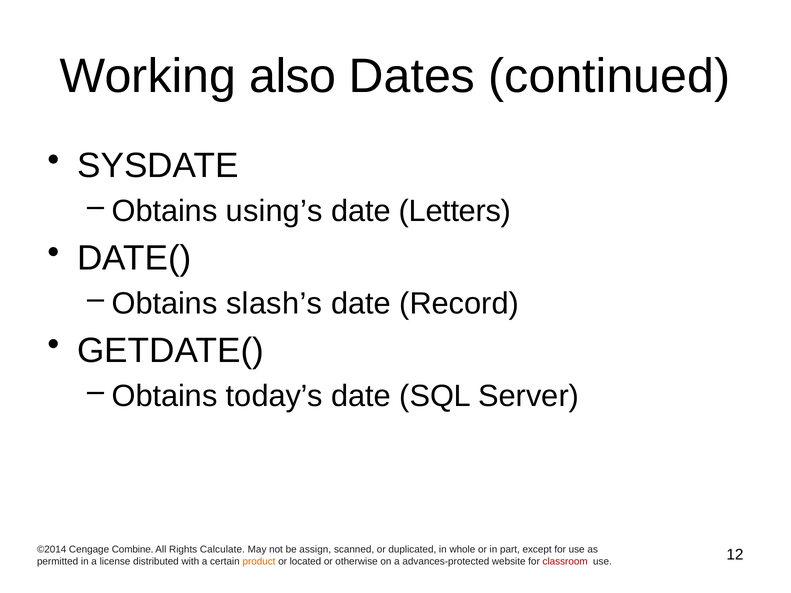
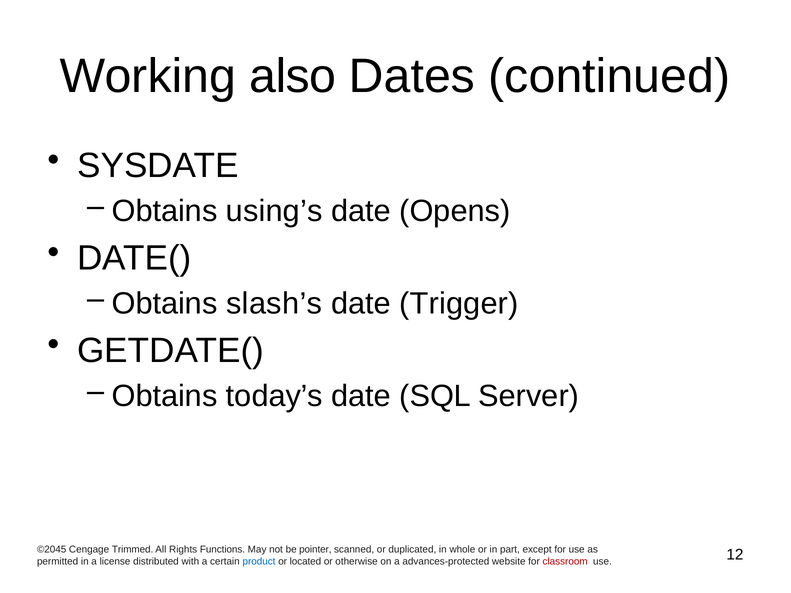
Letters: Letters -> Opens (455, 211)
Record: Record -> Trigger (459, 304)
©2014: ©2014 -> ©2045 (52, 550)
Combine: Combine -> Trimmed (133, 550)
Calculate: Calculate -> Functions (222, 550)
assign: assign -> pointer (315, 550)
product colour: orange -> blue (259, 562)
